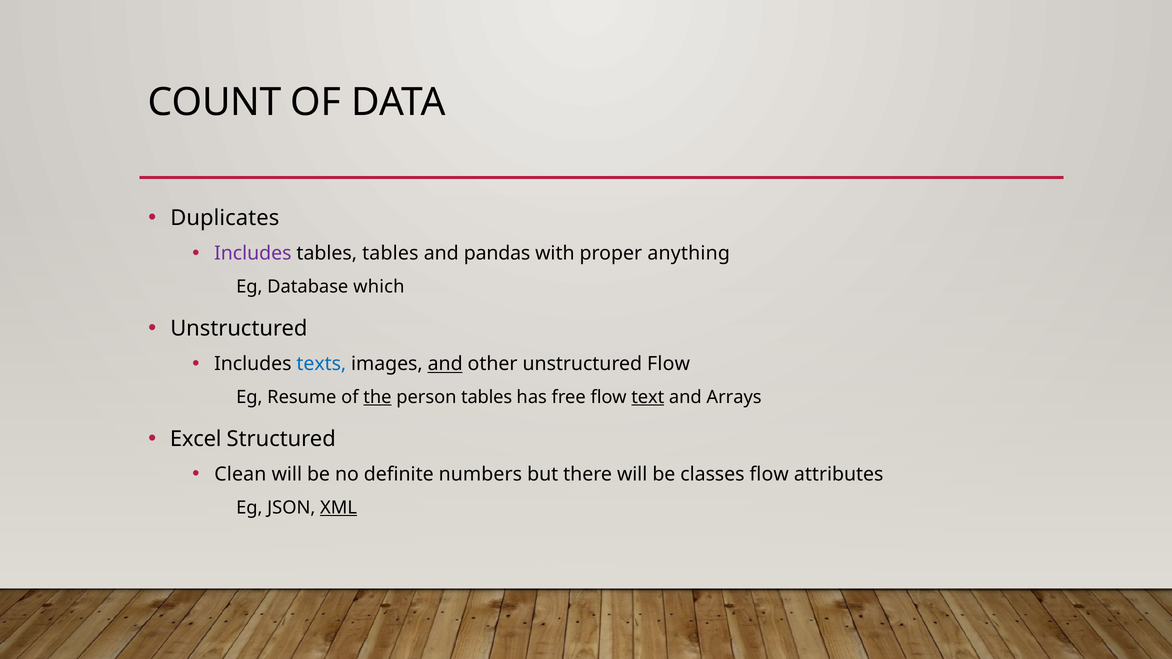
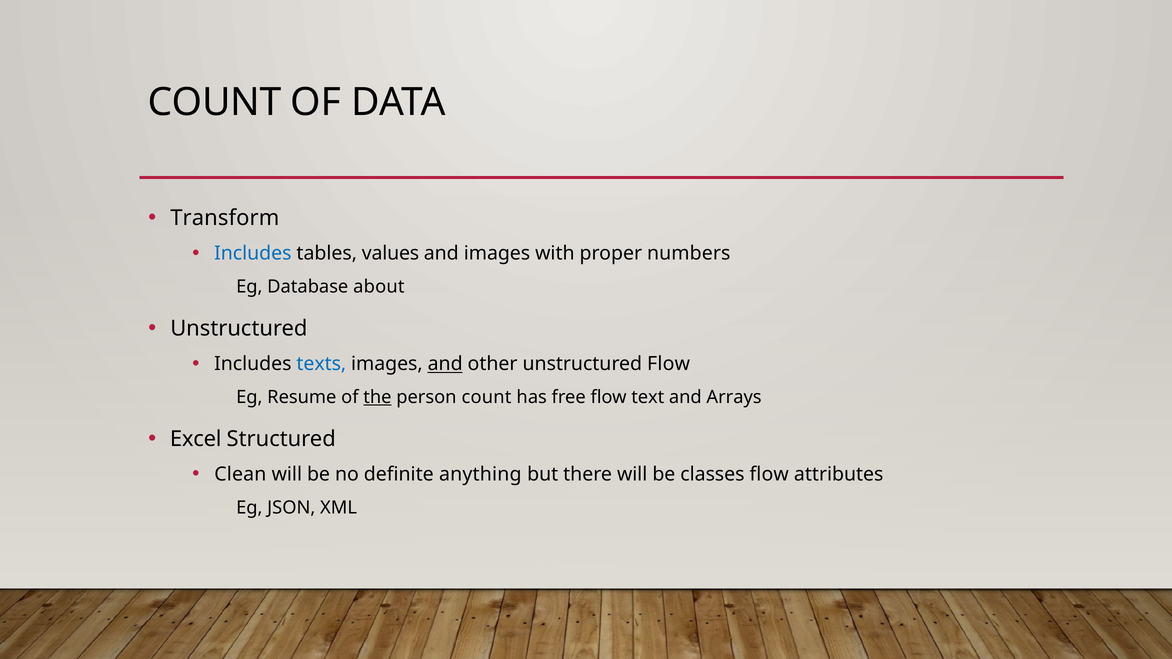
Duplicates: Duplicates -> Transform (225, 218)
Includes colour: purple -> blue (253, 254)
tables tables: tables -> values (391, 254)
and pandas: pandas -> images (497, 254)
anything: anything -> numbers (689, 254)
which: which -> about (379, 287)
person tables: tables -> count (486, 397)
text underline: present -> none (648, 397)
numbers: numbers -> anything (480, 475)
XML underline: present -> none (339, 508)
